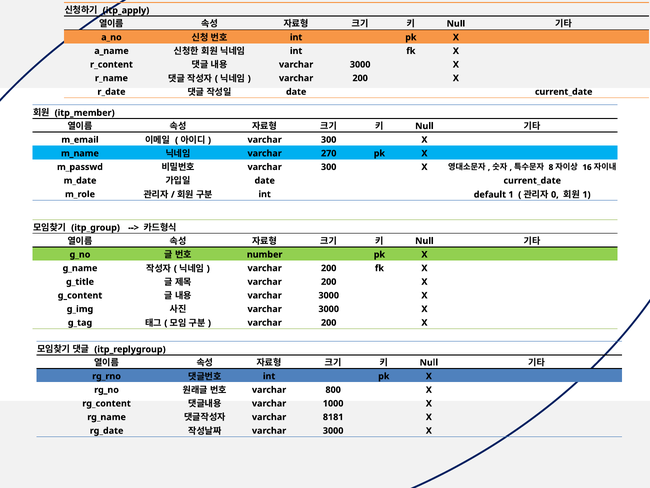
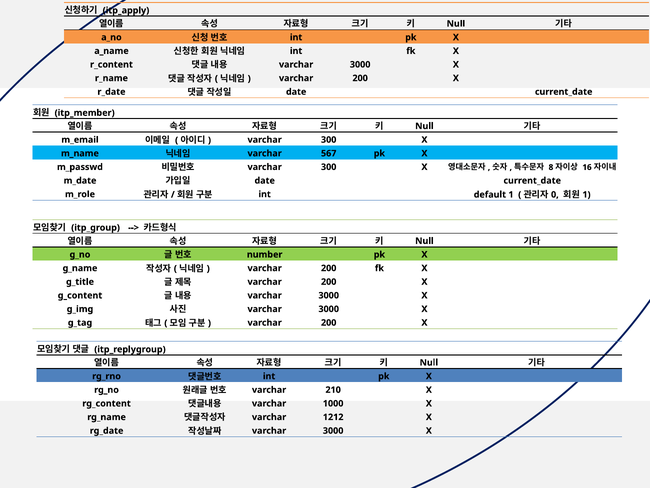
270: 270 -> 567 (329, 153)
800: 800 -> 210 (333, 389)
8181: 8181 -> 1212 (333, 417)
